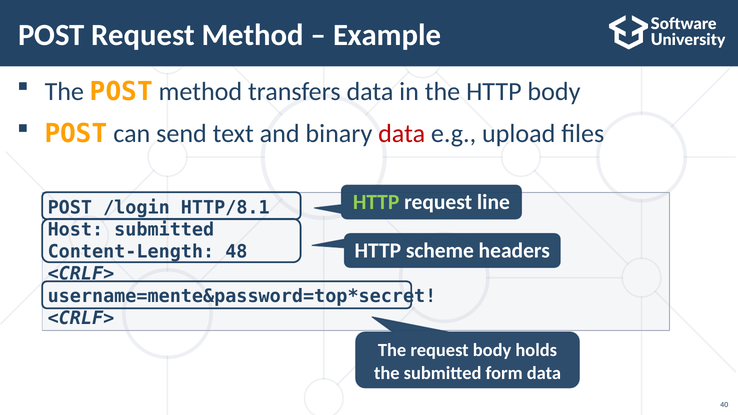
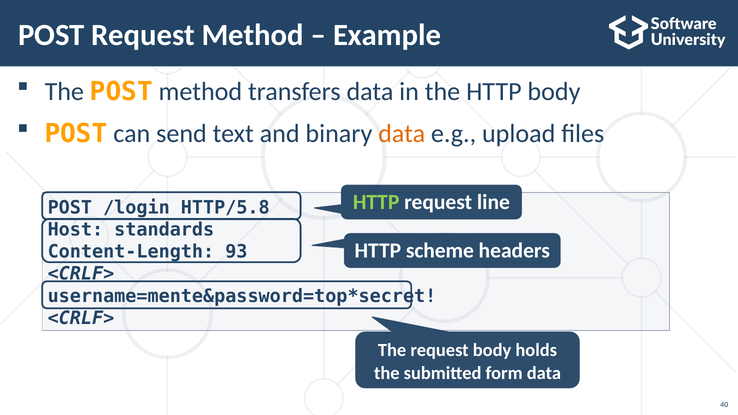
data colour: red -> orange (402, 134)
HTTP/8.1: HTTP/8.1 -> HTTP/5.8 (225, 208)
Host submitted: submitted -> standards (164, 230)
48: 48 -> 93 (236, 252)
